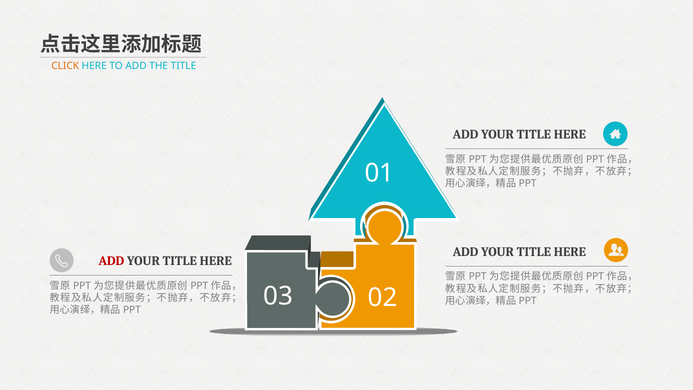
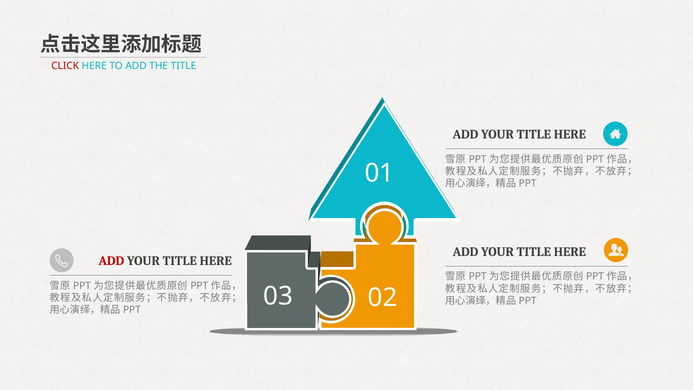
CLICK colour: orange -> red (65, 66)
